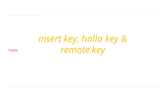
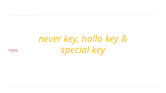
insert: insert -> never (50, 39)
remote: remote -> special (75, 50)
